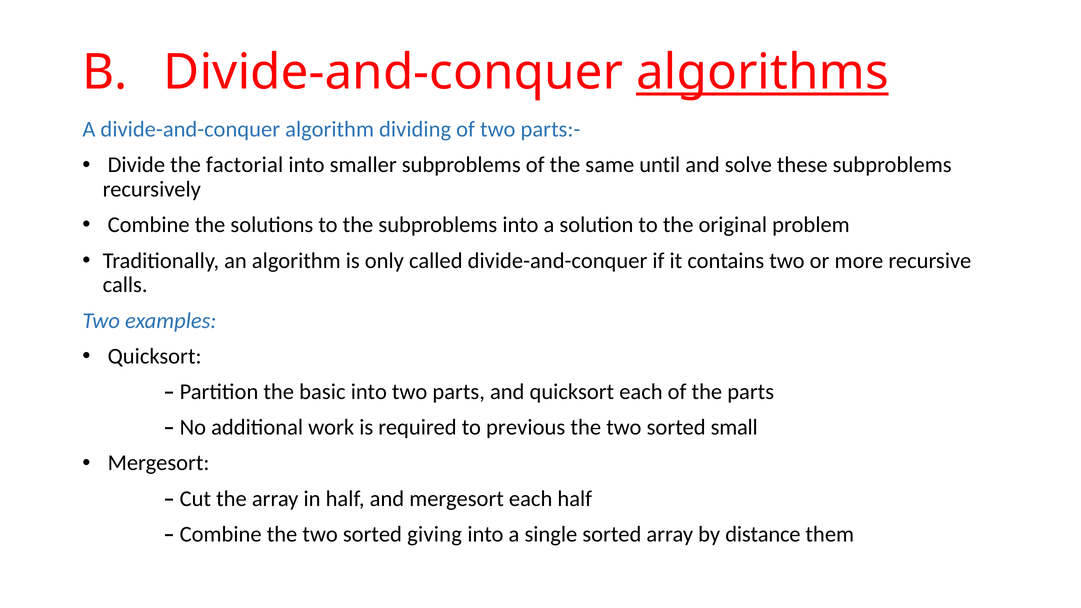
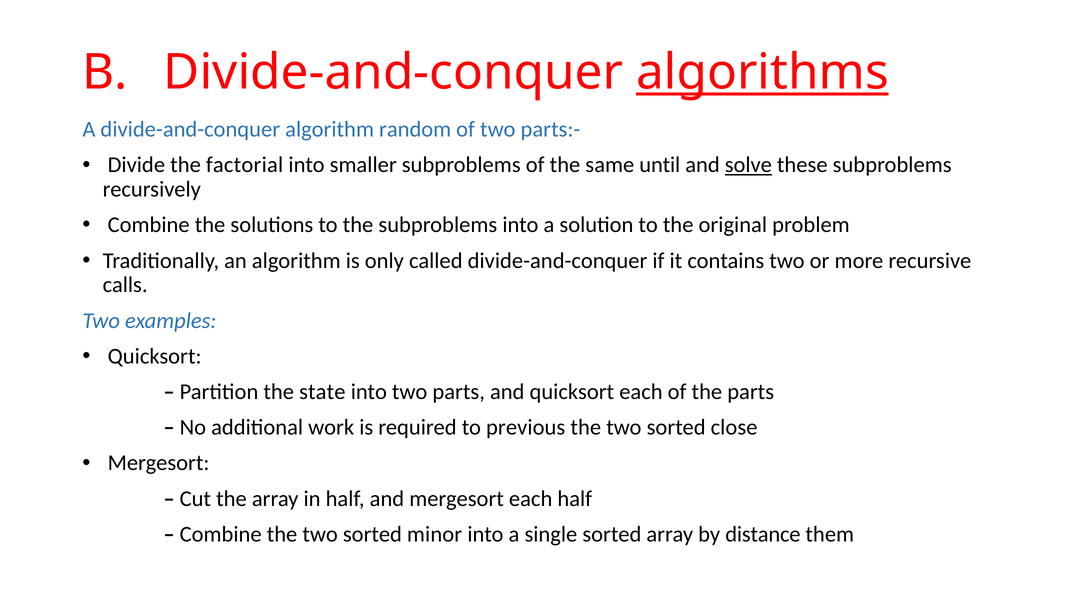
dividing: dividing -> random (415, 129)
solve underline: none -> present (748, 165)
basic: basic -> state (322, 392)
small: small -> close (734, 427)
giving: giving -> minor (435, 534)
